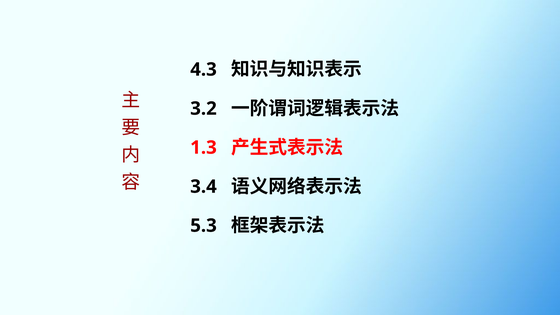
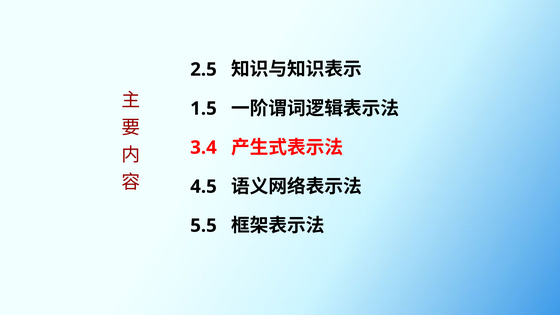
4.3: 4.3 -> 2.5 (203, 69)
3.2: 3.2 -> 1.5 (203, 109)
1.3: 1.3 -> 3.4 (203, 148)
3.4: 3.4 -> 4.5 (203, 187)
5.3: 5.3 -> 5.5 (203, 226)
